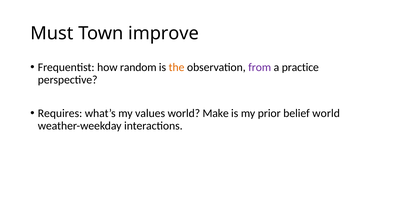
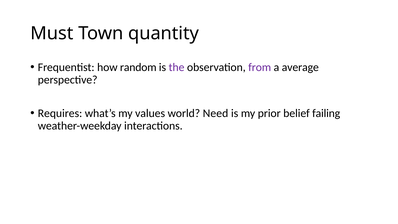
improve: improve -> quantity (164, 33)
the colour: orange -> purple (177, 67)
practice: practice -> average (300, 67)
Make: Make -> Need (216, 113)
belief world: world -> failing (326, 113)
